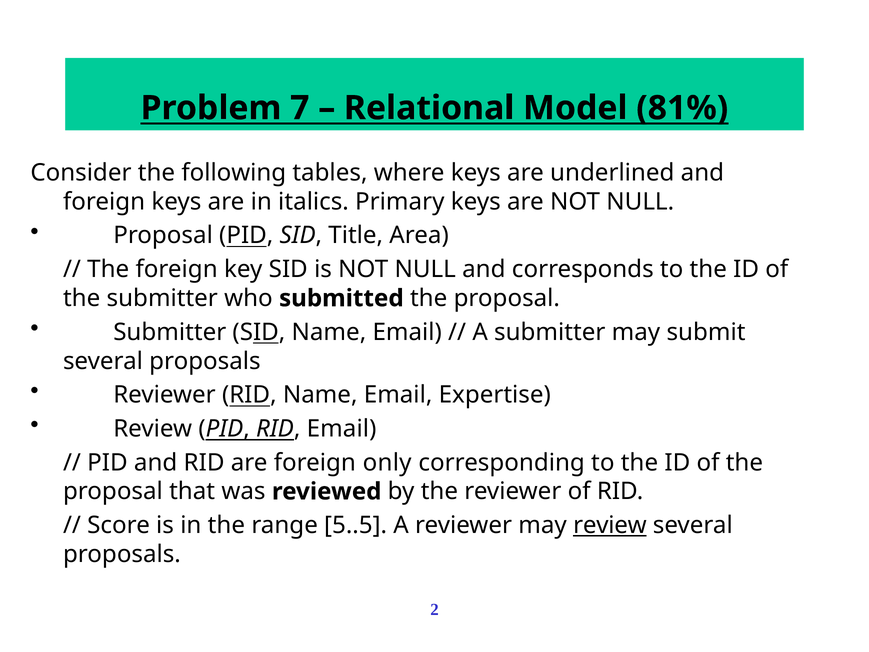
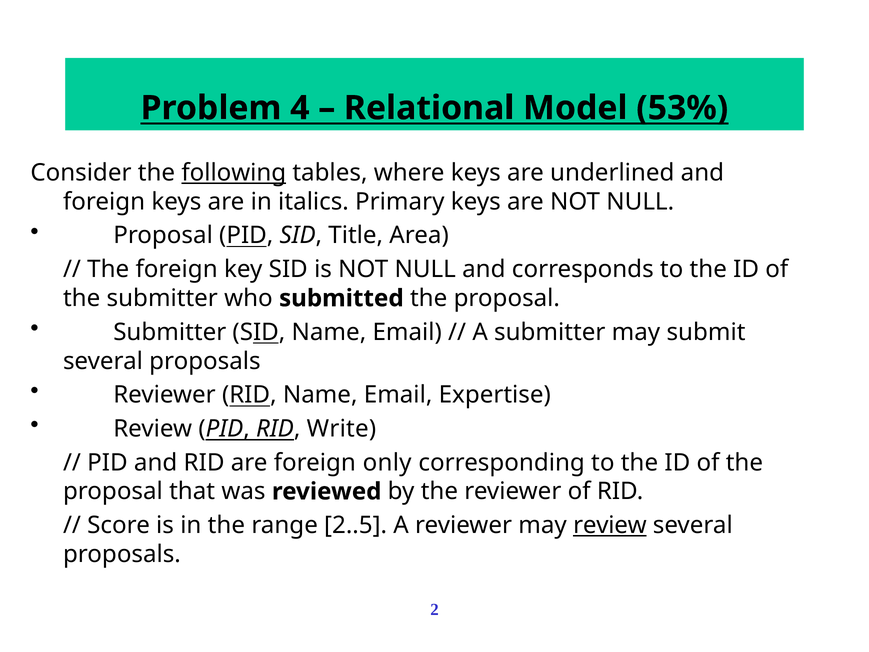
7: 7 -> 4 (300, 108)
81%: 81% -> 53% (682, 108)
following underline: none -> present (234, 173)
RID Email: Email -> Write (341, 429)
5..5: 5..5 -> 2..5 (356, 525)
